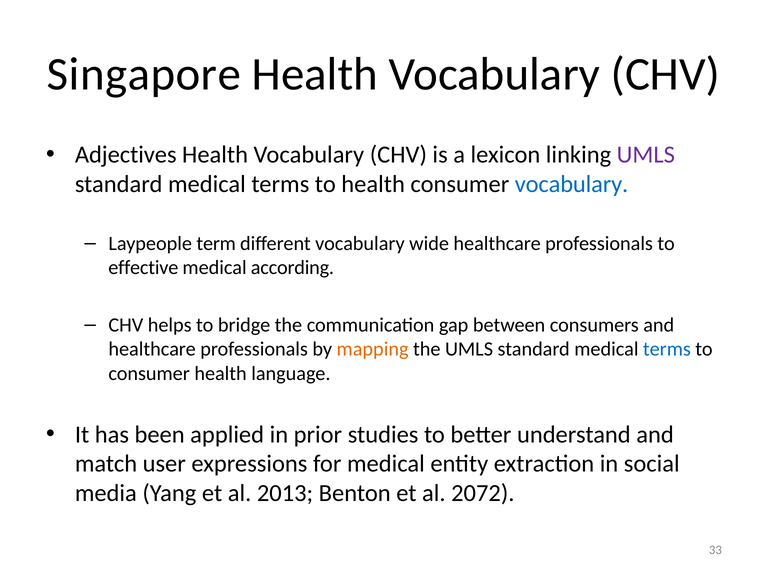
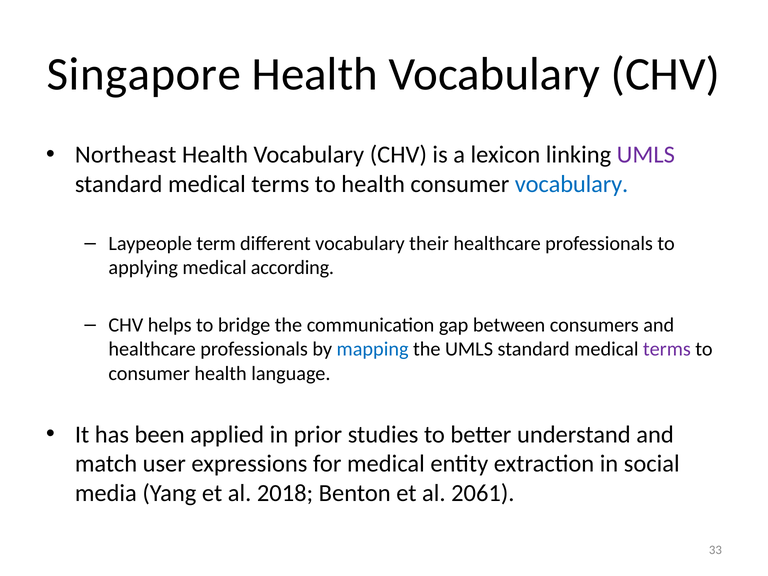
Adjectives: Adjectives -> Northeast (126, 155)
wide: wide -> their (429, 243)
effective: effective -> applying (143, 268)
mapping colour: orange -> blue (373, 349)
terms colour: blue -> purple (667, 349)
2013: 2013 -> 2018 (285, 493)
2072: 2072 -> 2061 (483, 493)
